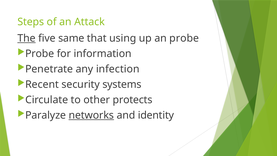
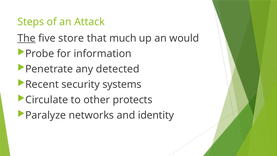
same: same -> store (71, 38)
using: using -> much (123, 38)
an probe: probe -> would (184, 38)
infection: infection -> detected (118, 69)
networks underline: present -> none (91, 115)
